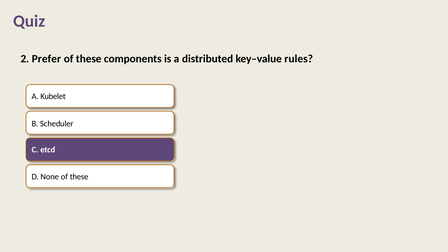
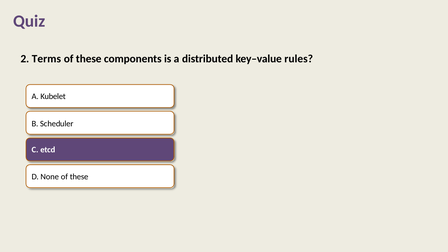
Prefer: Prefer -> Terms (46, 59)
